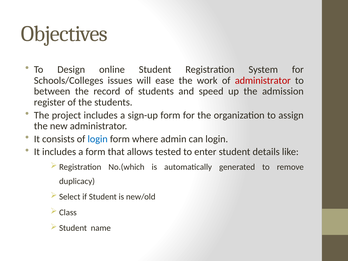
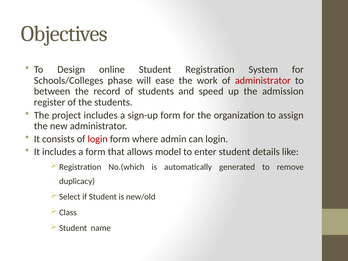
issues: issues -> phase (120, 80)
login colour: blue -> red (98, 139)
tested: tested -> model (168, 152)
